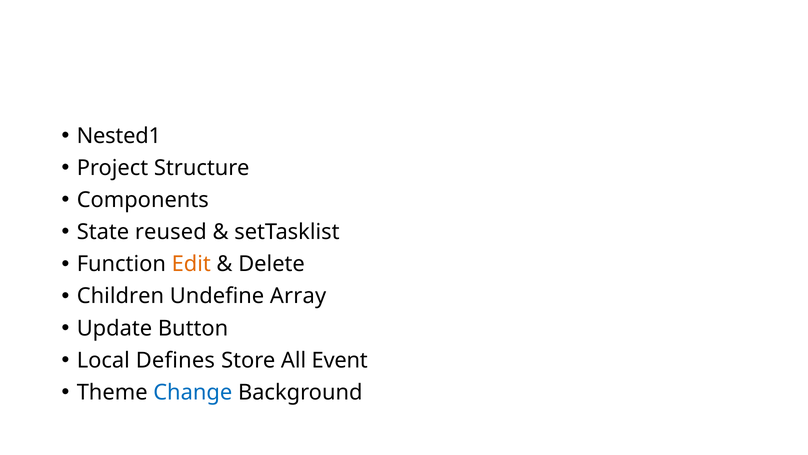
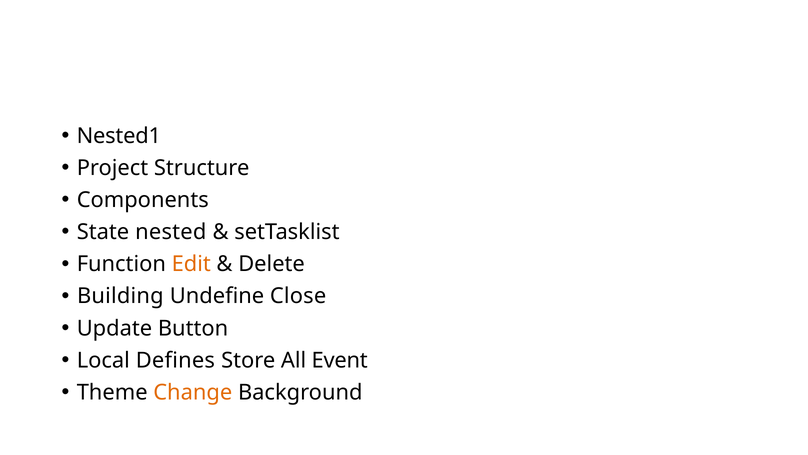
reused: reused -> nested (171, 232)
Children: Children -> Building (120, 296)
Array: Array -> Close (298, 296)
Change colour: blue -> orange (193, 392)
